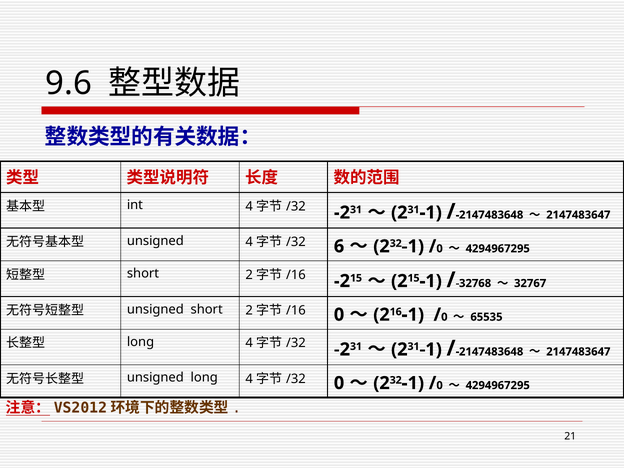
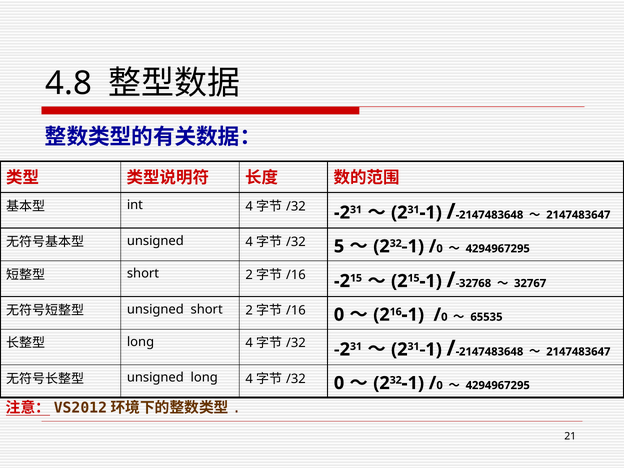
9.6: 9.6 -> 4.8 (69, 83)
6: 6 -> 5 (339, 246)
